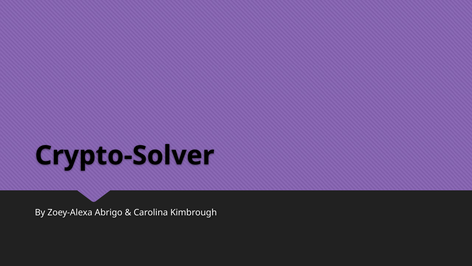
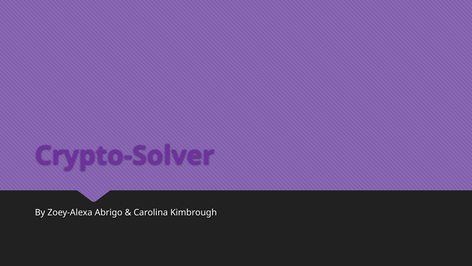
Crypto-Solver colour: black -> purple (125, 155)
